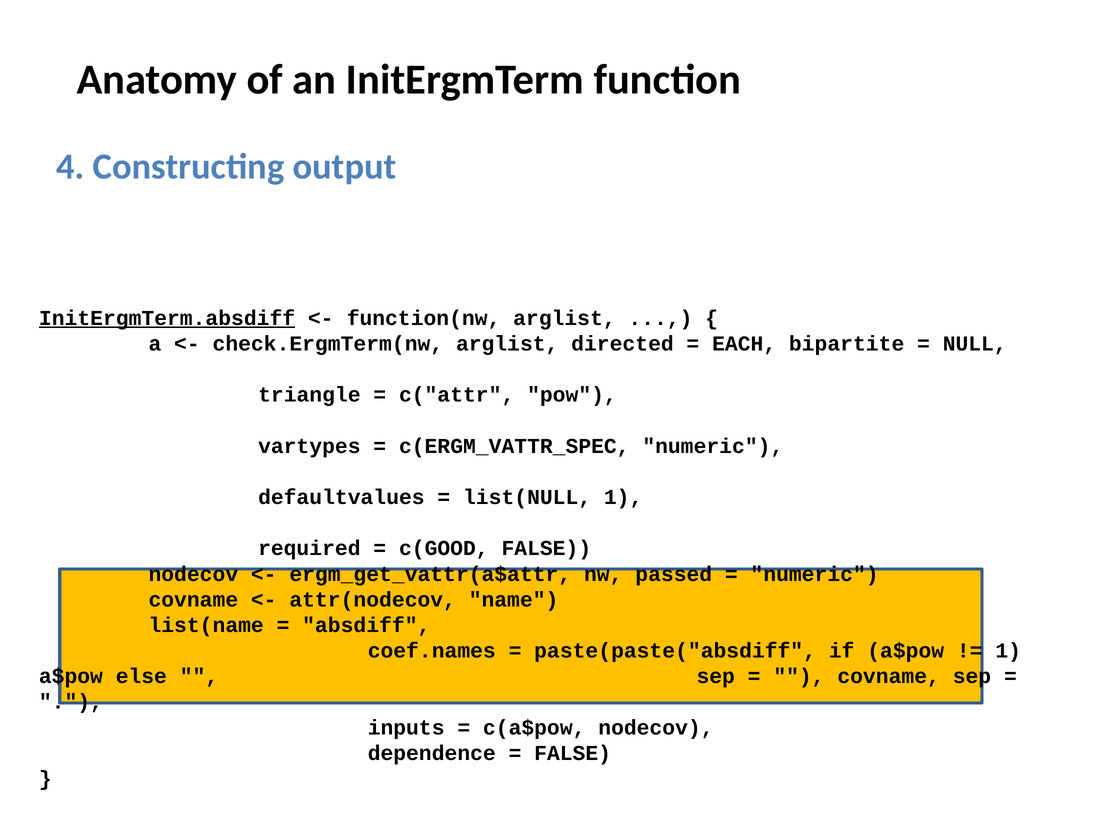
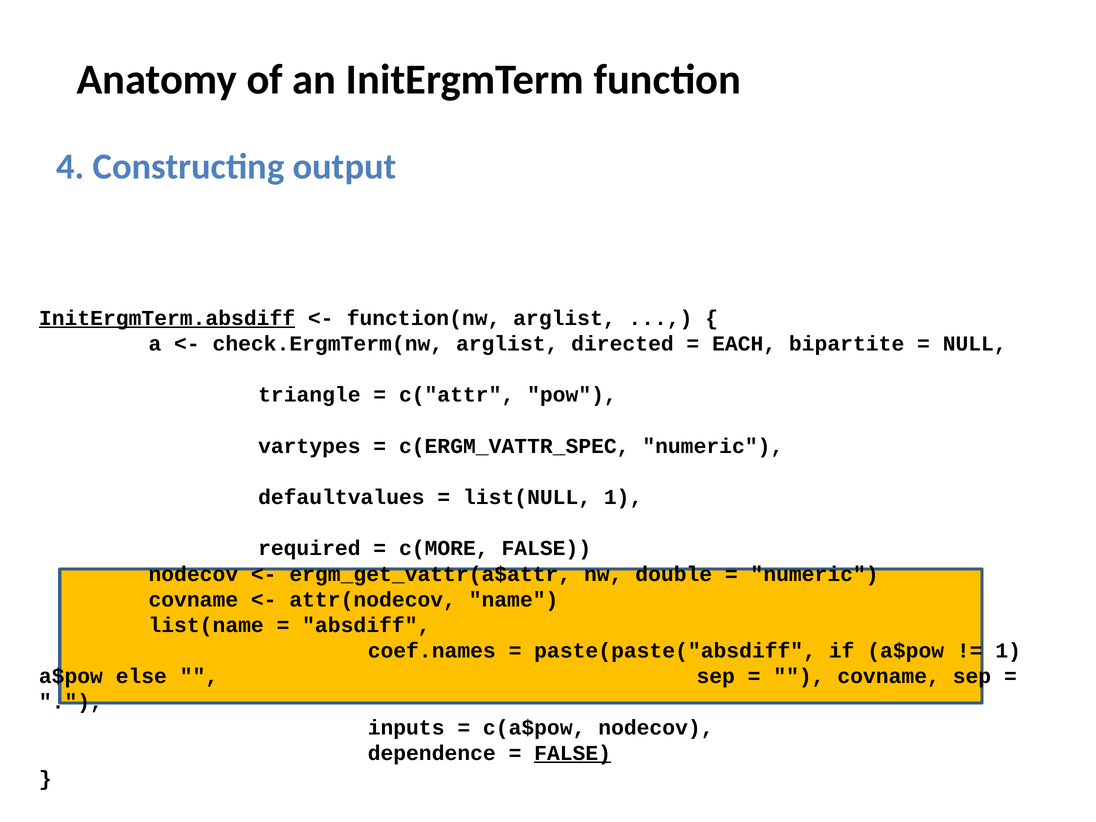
c(GOOD: c(GOOD -> c(MORE (444, 548)
passed: passed -> double (674, 574)
FALSE underline: none -> present (573, 753)
